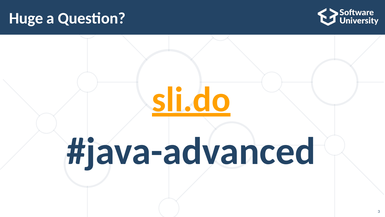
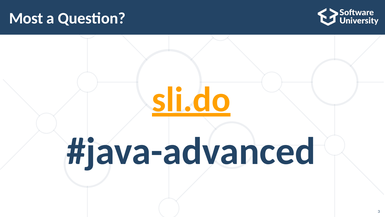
Huge: Huge -> Most (26, 18)
